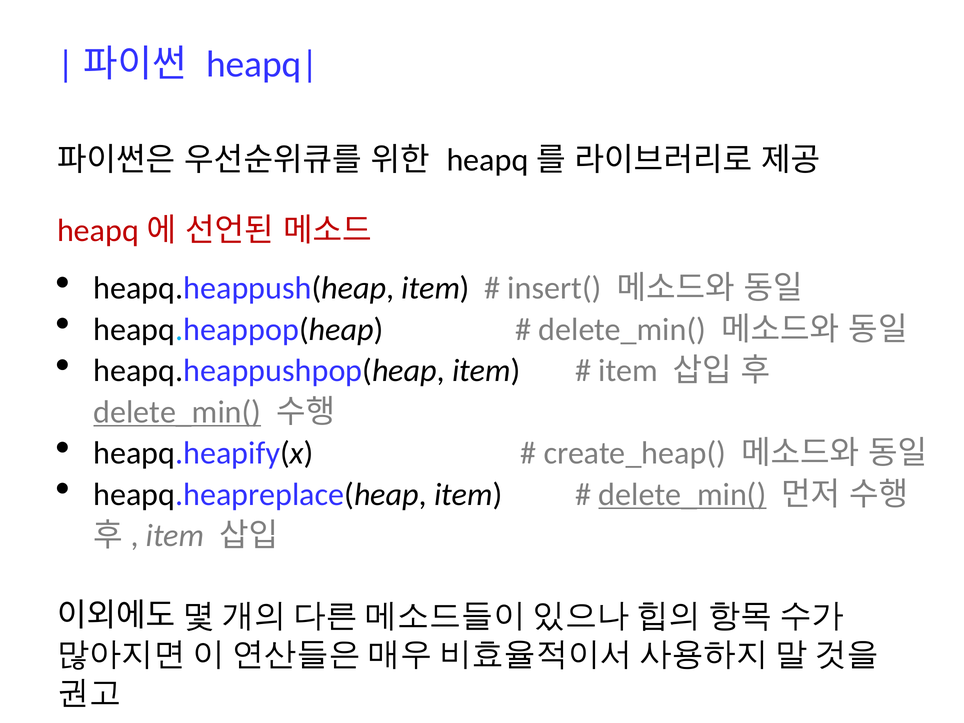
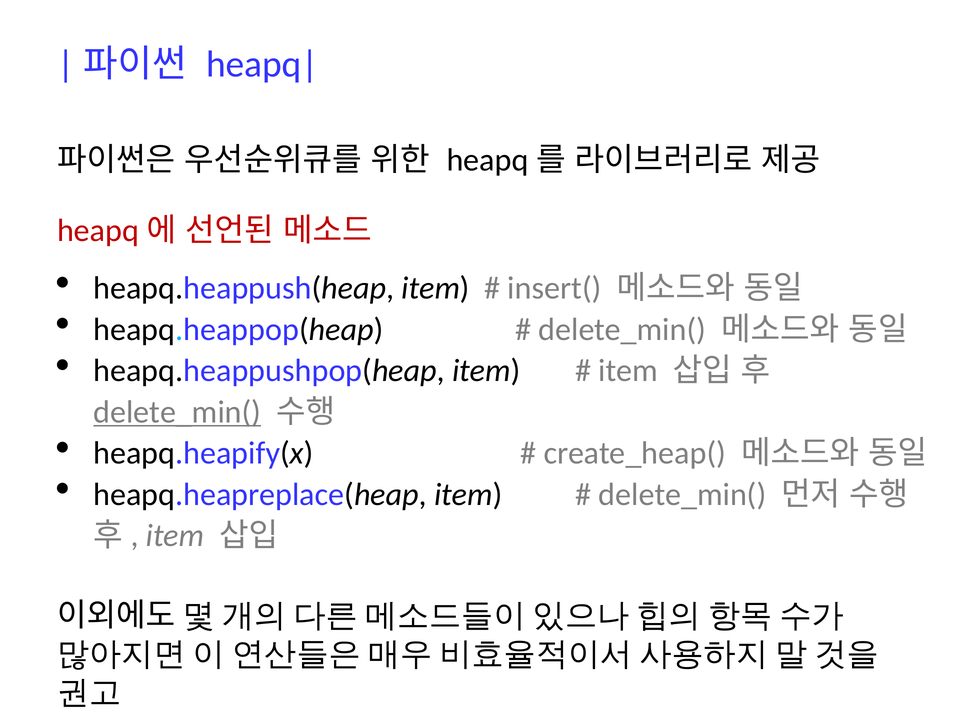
delete_min( underline: present -> none (682, 494)
